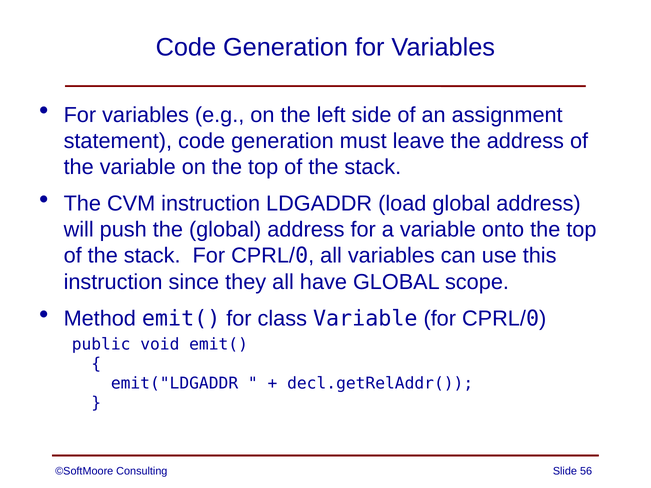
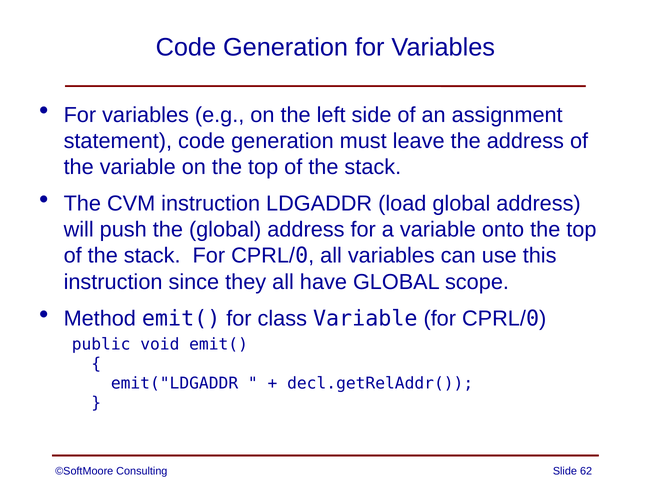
56: 56 -> 62 (586, 472)
